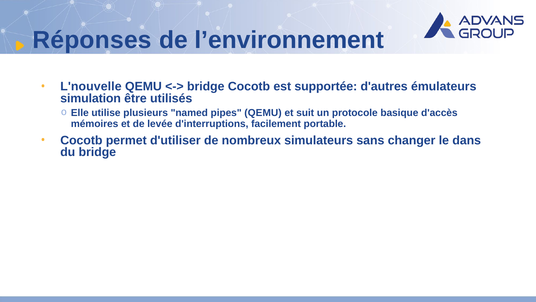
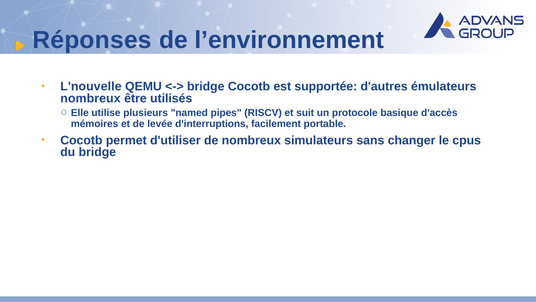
simulation: simulation -> nombreux (90, 98)
pipes QEMU: QEMU -> RISCV (263, 113)
dans: dans -> cpus (467, 140)
